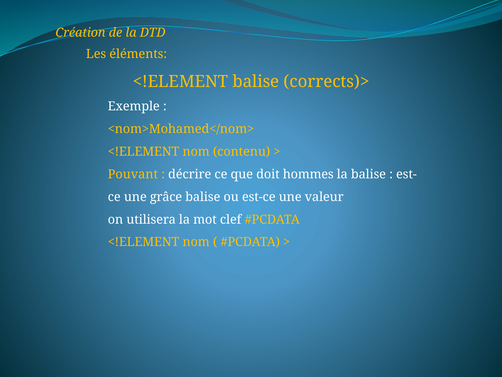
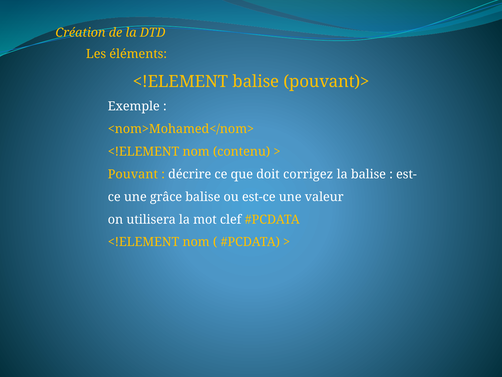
corrects)>: corrects)> -> pouvant)> (327, 82)
hommes: hommes -> corrigez (308, 174)
